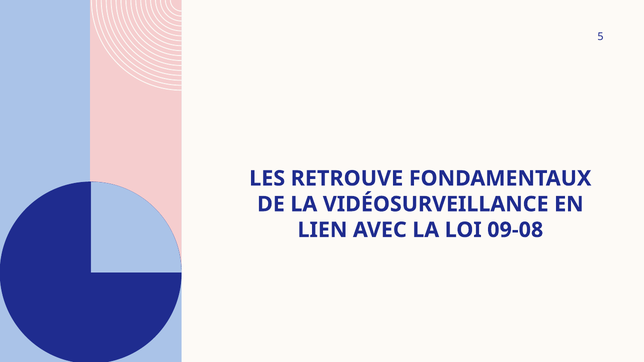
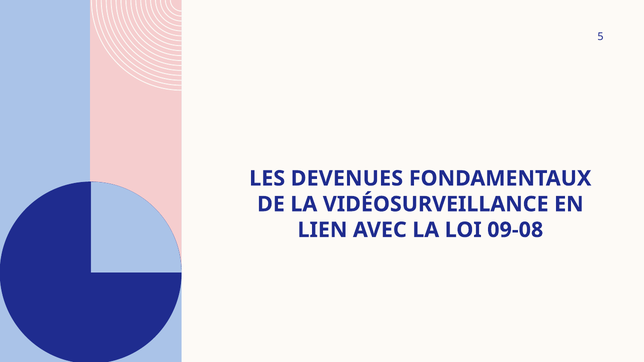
RETROUVE: RETROUVE -> DEVENUES (347, 179)
